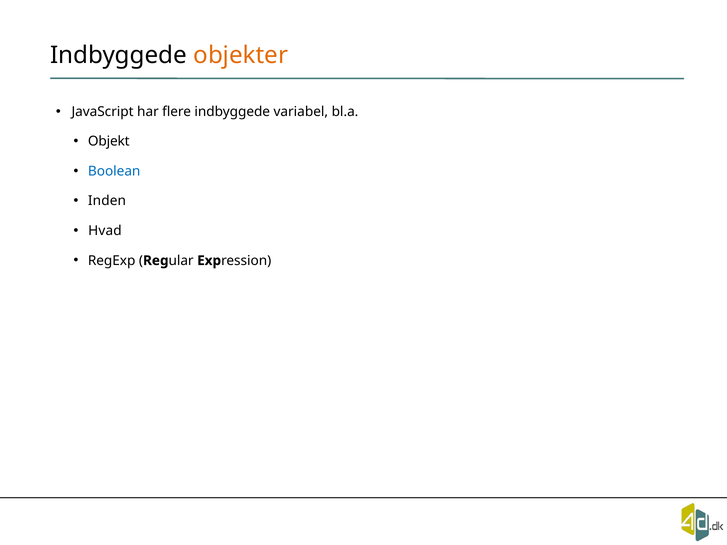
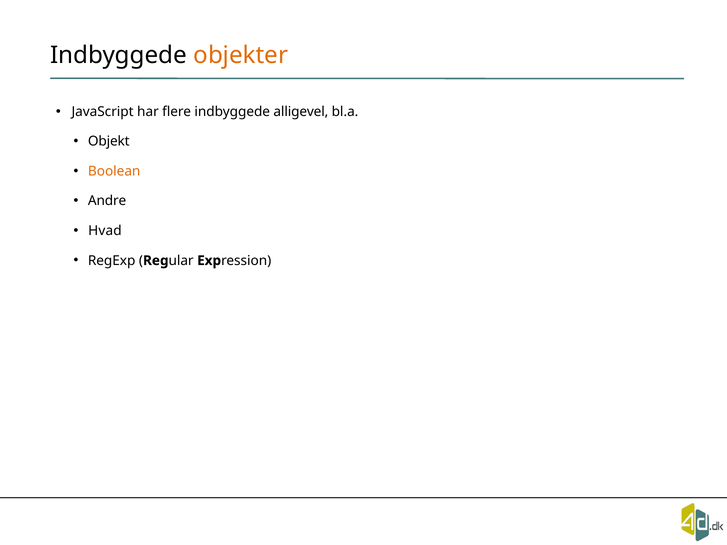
variabel: variabel -> alligevel (301, 112)
Boolean colour: blue -> orange (114, 171)
Inden: Inden -> Andre (107, 201)
